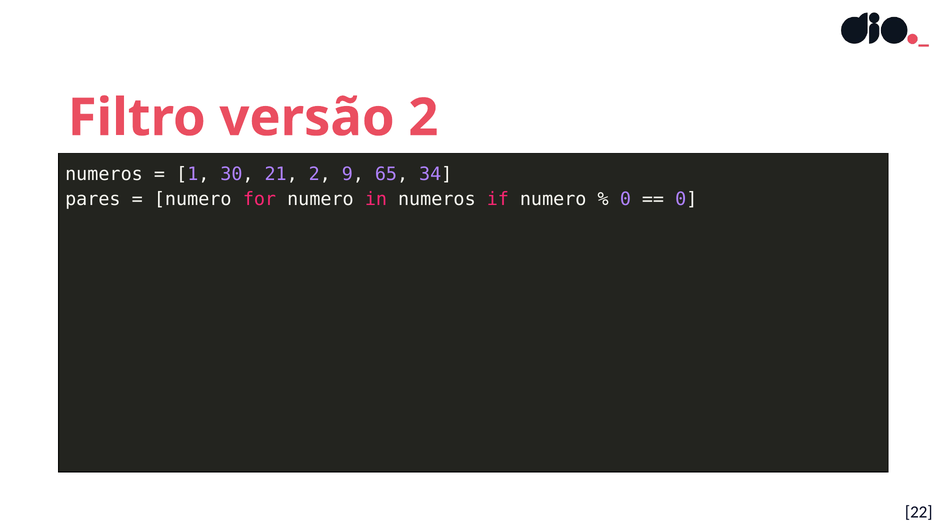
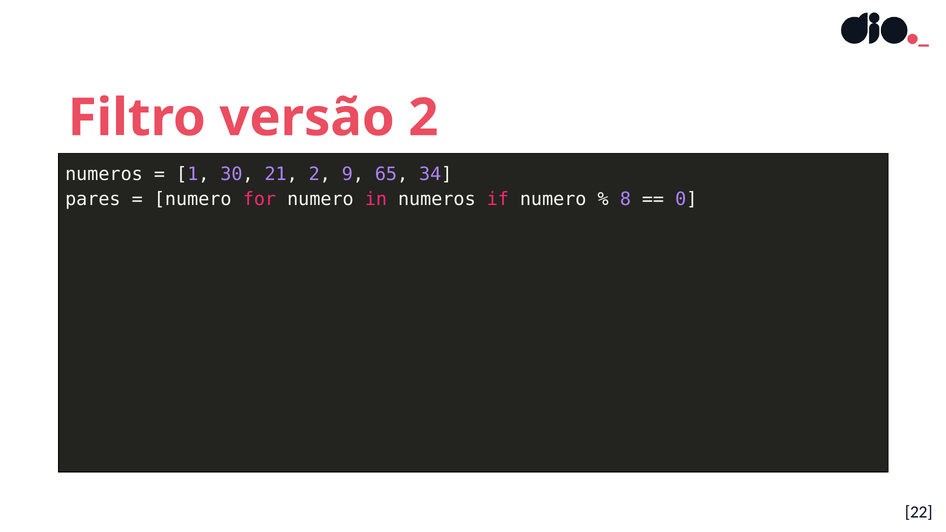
0: 0 -> 8 (625, 199)
